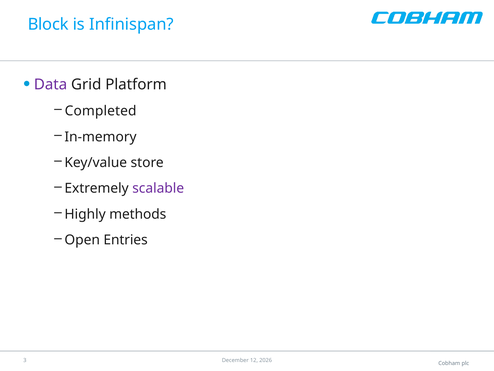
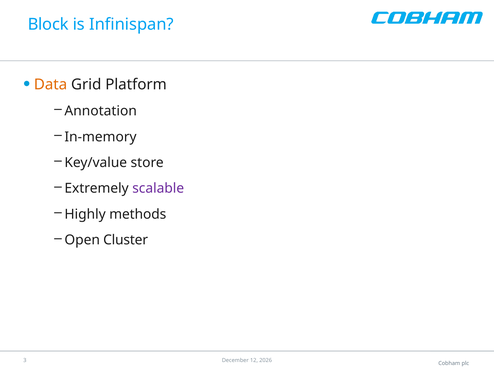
Data colour: purple -> orange (51, 84)
Completed: Completed -> Annotation (101, 111)
Entries: Entries -> Cluster (126, 240)
